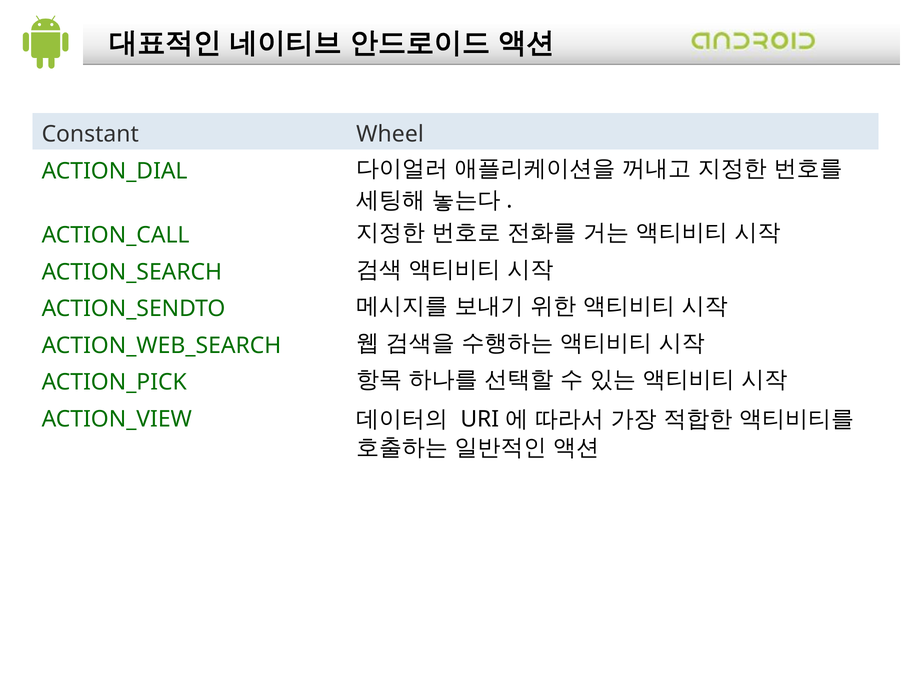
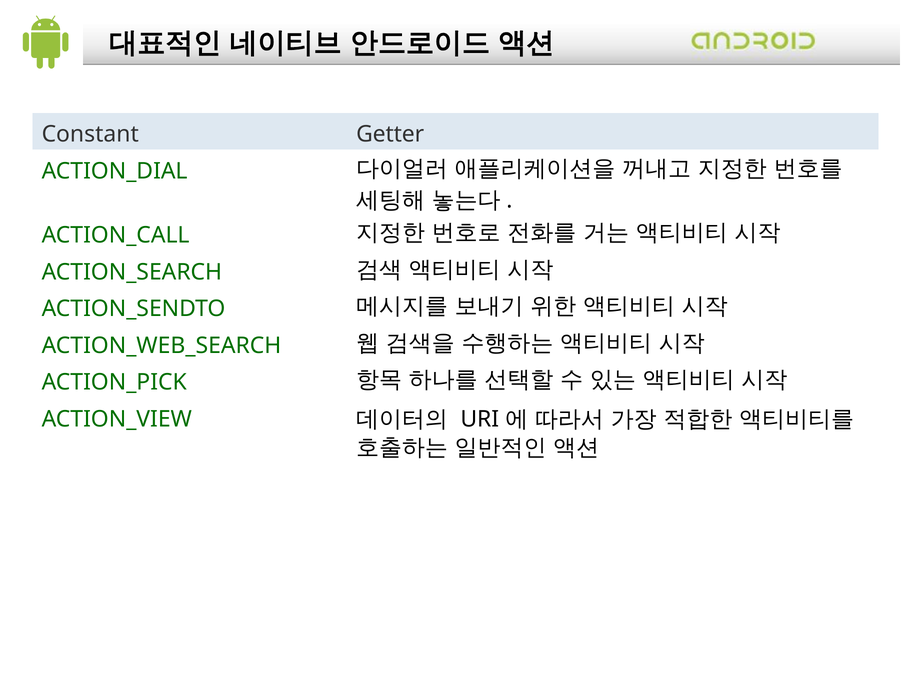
Wheel: Wheel -> Getter (390, 134)
